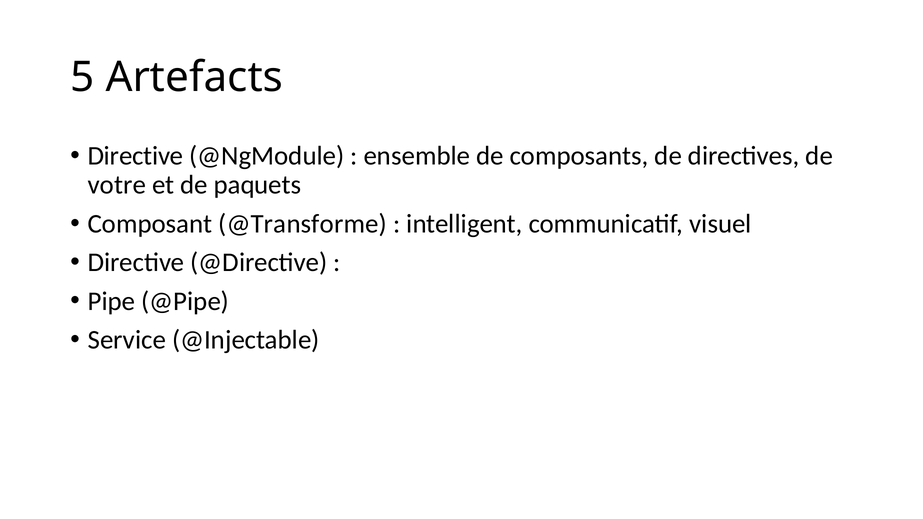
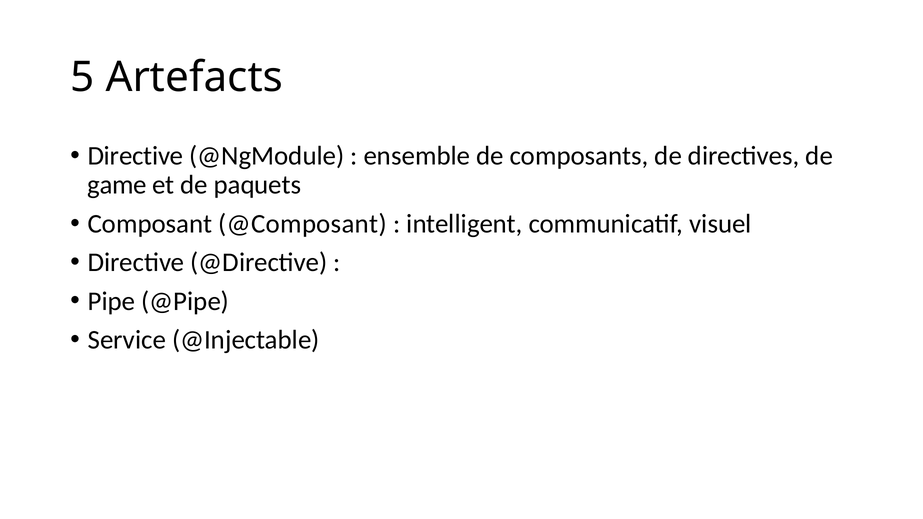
votre: votre -> game (117, 185)
@Transforme: @Transforme -> @Composant (303, 224)
